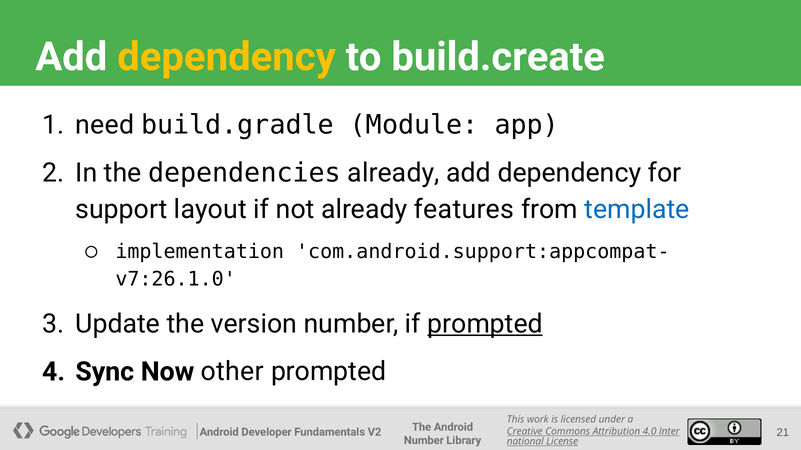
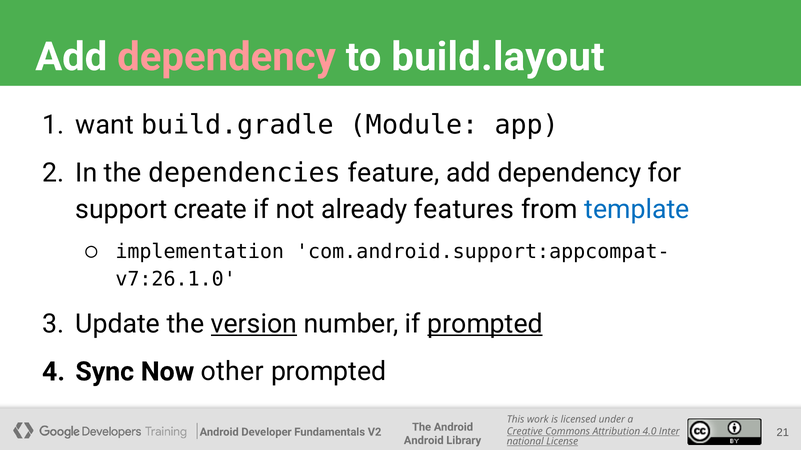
dependency colour: yellow -> pink (226, 57)
build.create: build.create -> build.layout (498, 57)
need: need -> want (105, 125)
dependencies already: already -> feature (393, 173)
layout: layout -> create (211, 210)
version underline: none -> present (254, 324)
Number: Number -> Android (424, 441)
